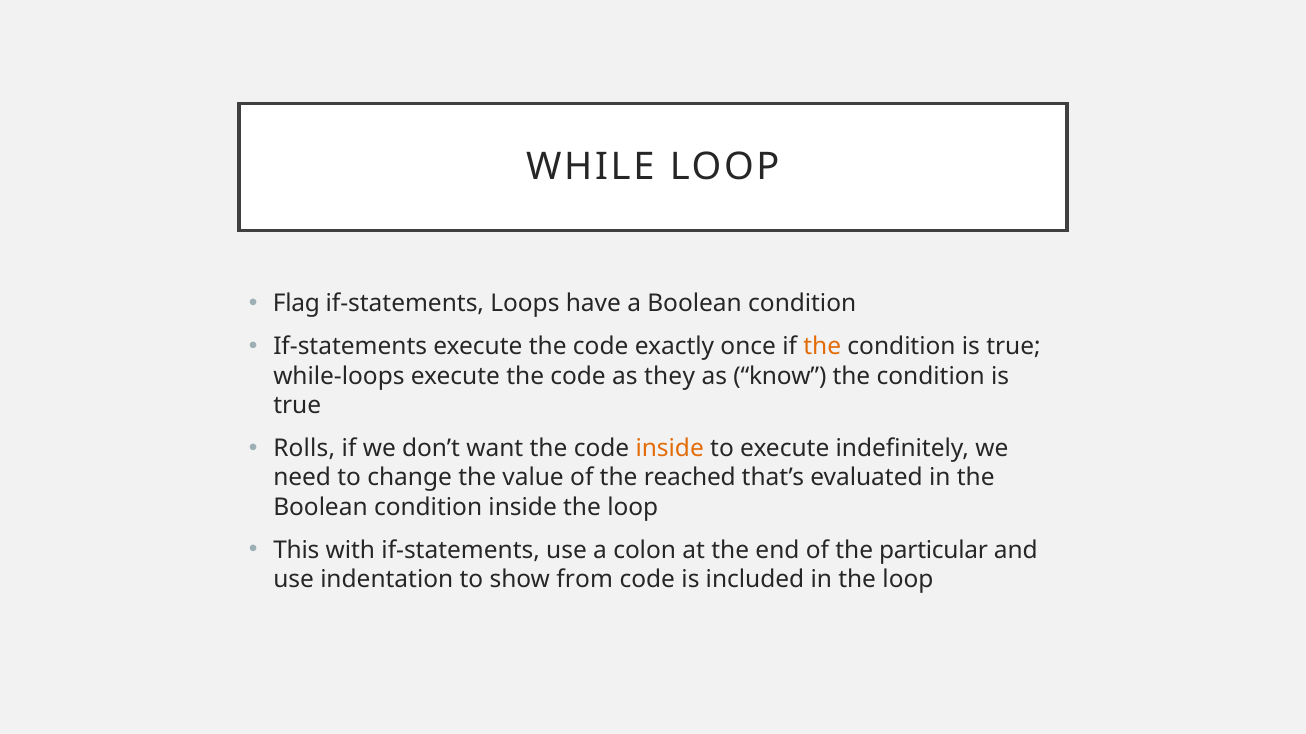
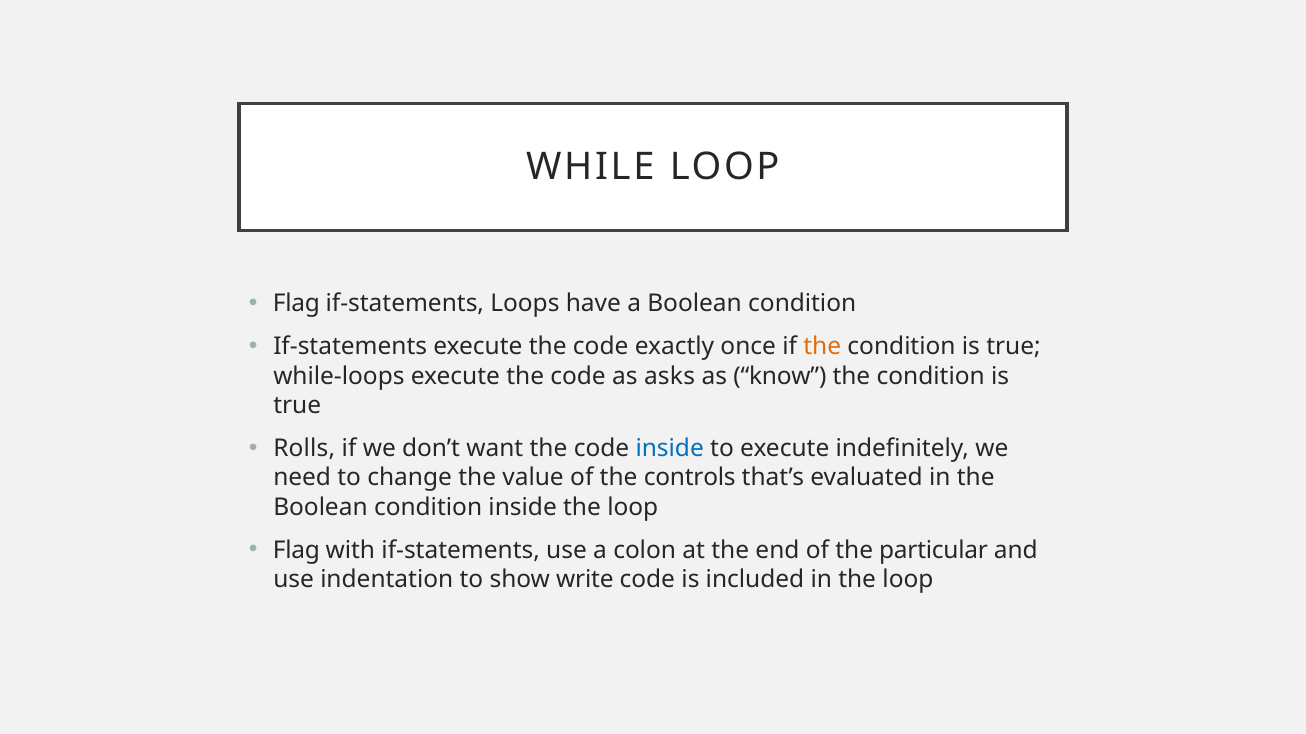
they: they -> asks (670, 376)
inside colour: orange -> blue (670, 449)
reached: reached -> controls (690, 478)
This: This -> Flag (296, 550)
from: from -> write (585, 580)
